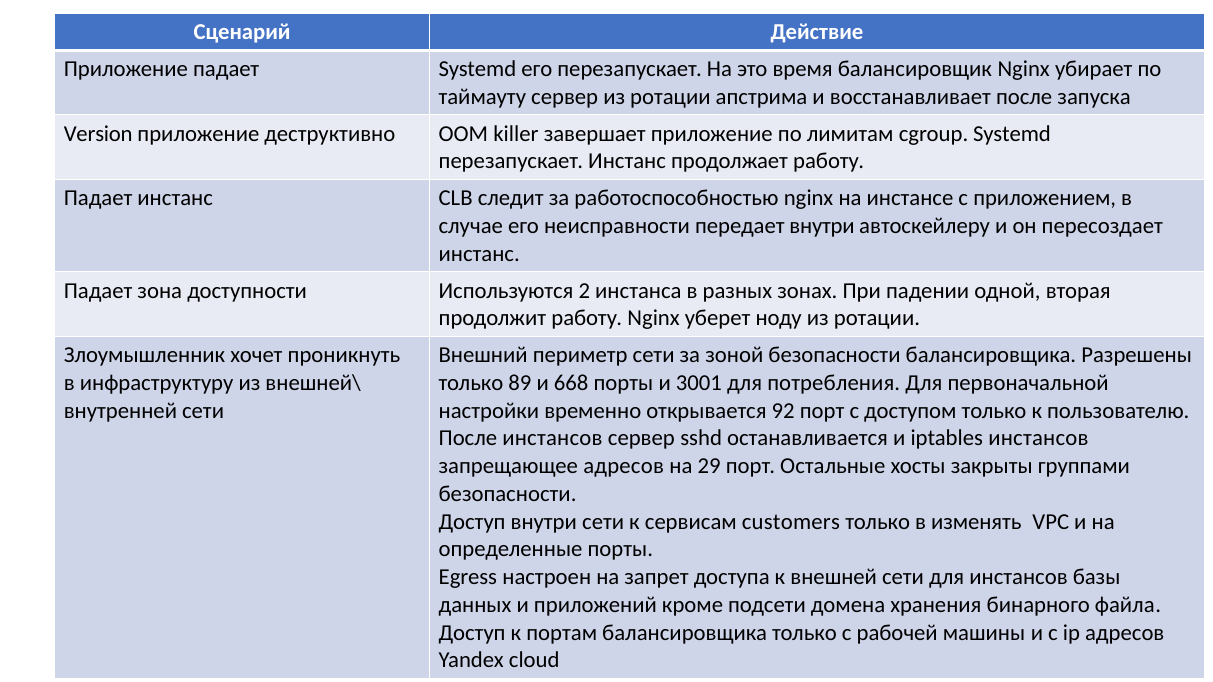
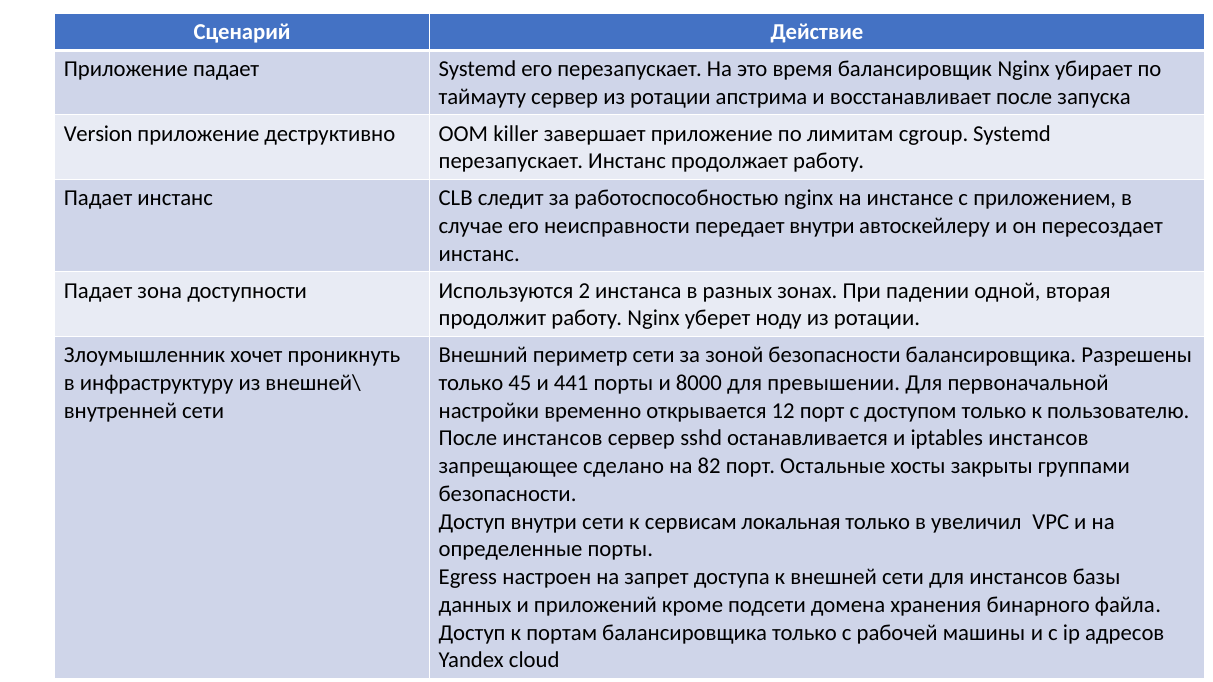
89: 89 -> 45 (520, 383)
668: 668 -> 441 (571, 383)
3001: 3001 -> 8000 (699, 383)
потребления: потребления -> превышении (834, 383)
92: 92 -> 12 (783, 411)
запрещающее адресов: адресов -> сделано (624, 466)
29: 29 -> 82 (709, 466)
customers: customers -> локальная (791, 522)
изменять: изменять -> увеличил (976, 522)
